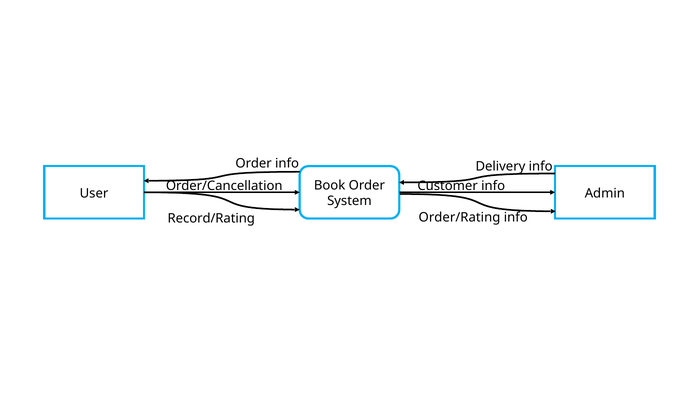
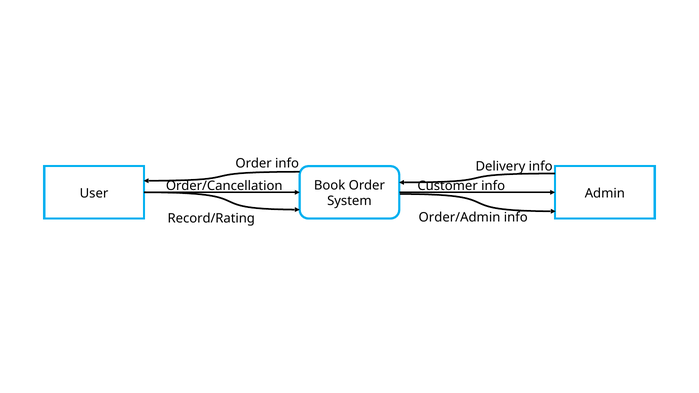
Order/Rating: Order/Rating -> Order/Admin (459, 217)
